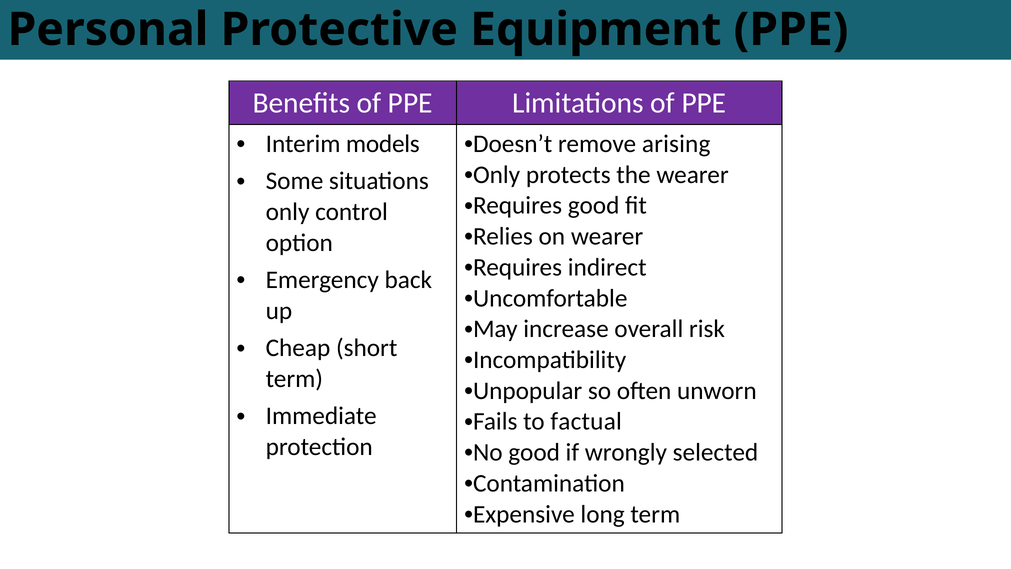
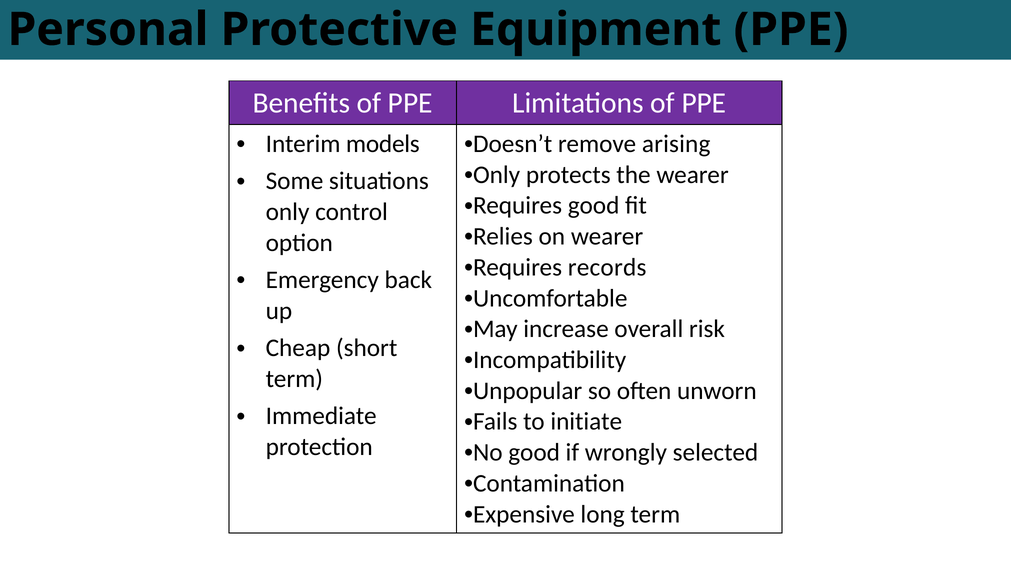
indirect: indirect -> records (607, 267)
factual: factual -> initiate (586, 421)
